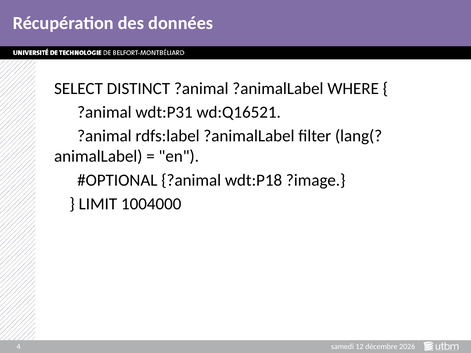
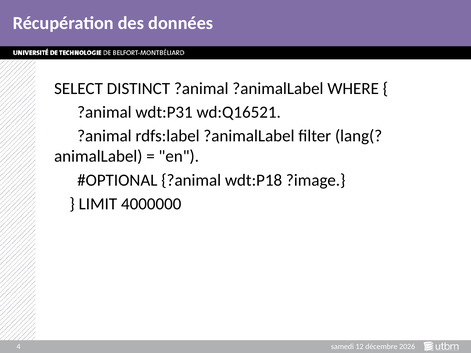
1004000: 1004000 -> 4000000 (151, 204)
